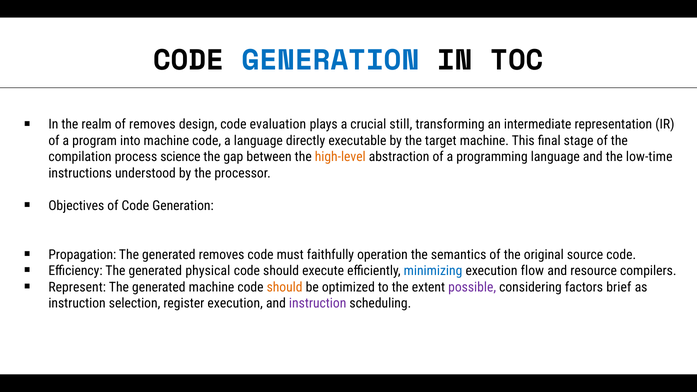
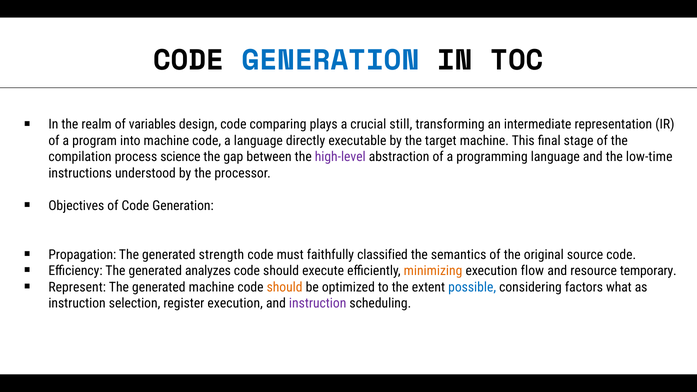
of removes: removes -> variables (152, 124)
evaluation: evaluation -> comparing (278, 124)
high-level colour: orange -> purple (340, 157)
generated removes: removes -> strength (221, 255)
operation: operation -> classified (382, 255)
physical: physical -> analyzes (208, 271)
minimizing colour: blue -> orange (433, 271)
compilers: compilers -> temporary (648, 271)
possible colour: purple -> blue (472, 287)
brief: brief -> what (619, 287)
